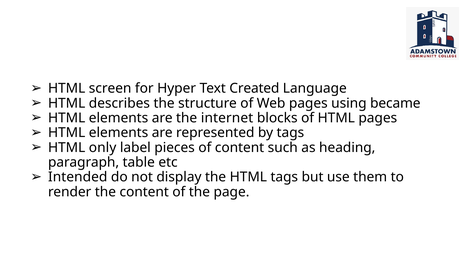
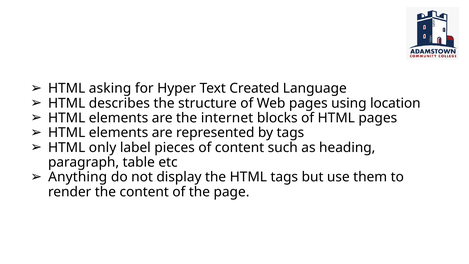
screen: screen -> asking (110, 88)
became: became -> location (395, 103)
Intended: Intended -> Anything (78, 177)
